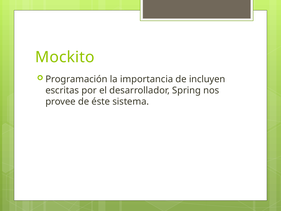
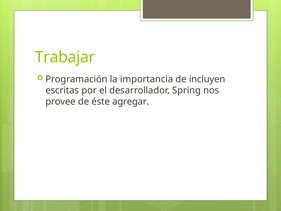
Mockito: Mockito -> Trabajar (65, 57)
sistema: sistema -> agregar (131, 102)
